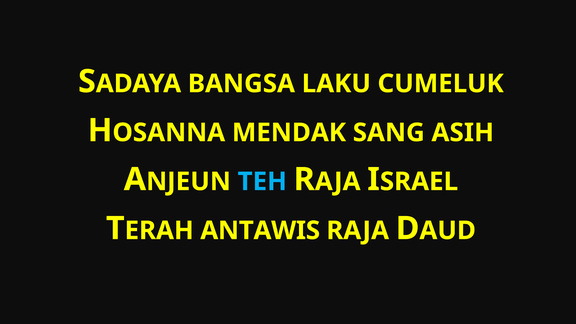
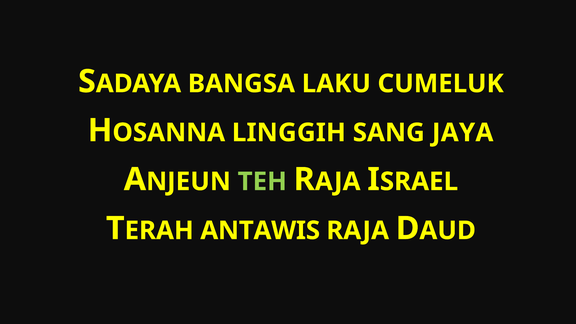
MENDAK: MENDAK -> LINGGIH (289, 133)
ASIH: ASIH -> JAYA (463, 133)
TEH colour: light blue -> light green (262, 182)
